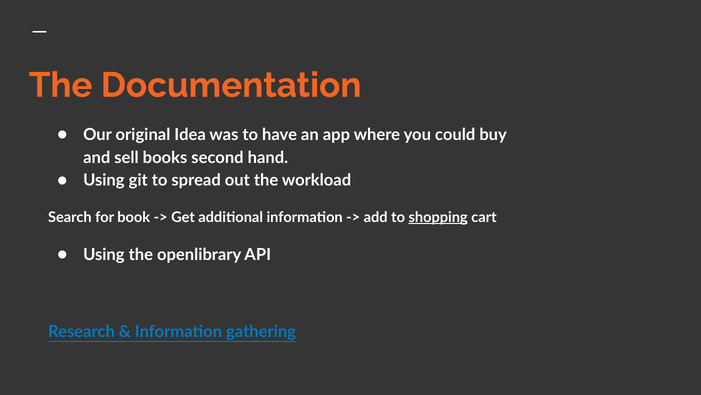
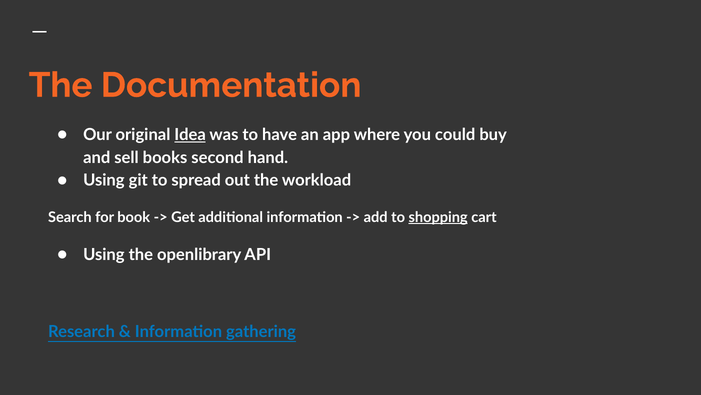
Idea underline: none -> present (190, 135)
